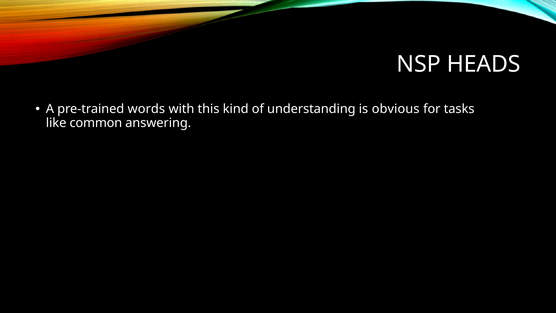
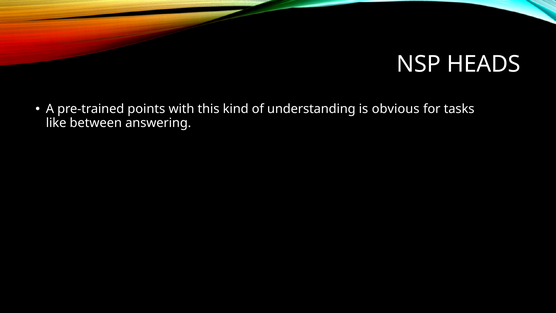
words: words -> points (146, 109)
common: common -> between (96, 123)
